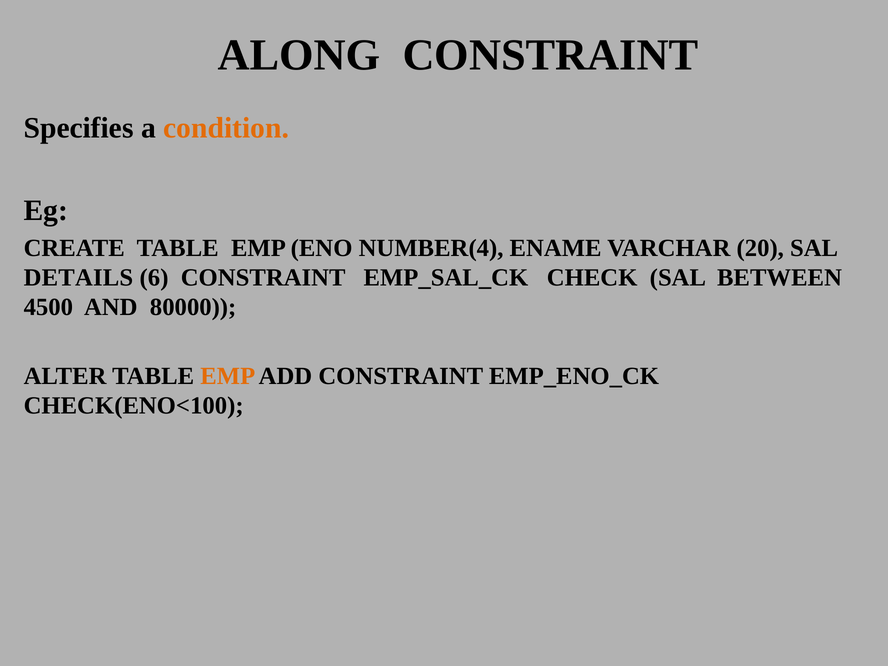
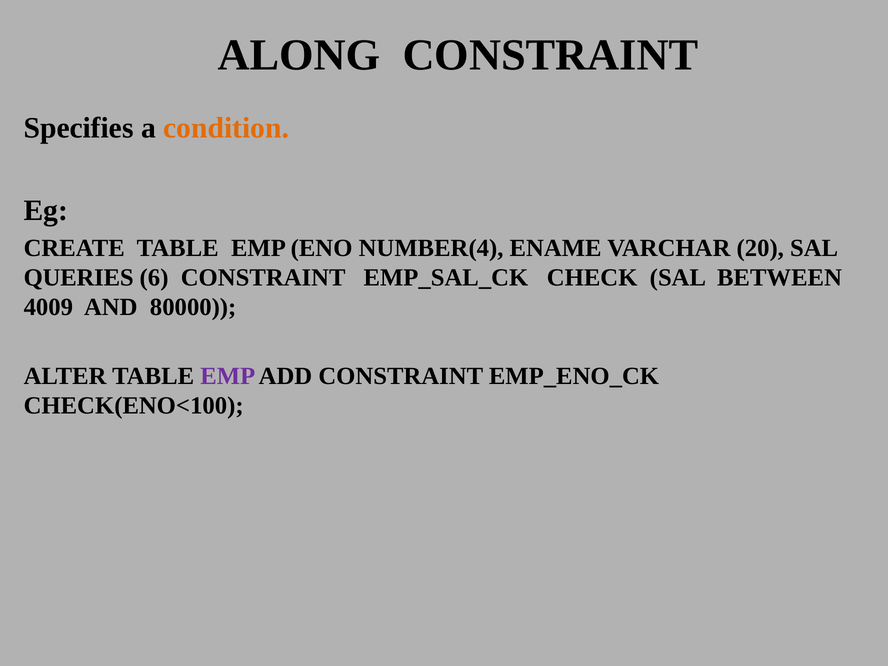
DETAILS: DETAILS -> QUERIES (79, 277)
4500: 4500 -> 4009 (48, 307)
EMP colour: orange -> purple (228, 376)
